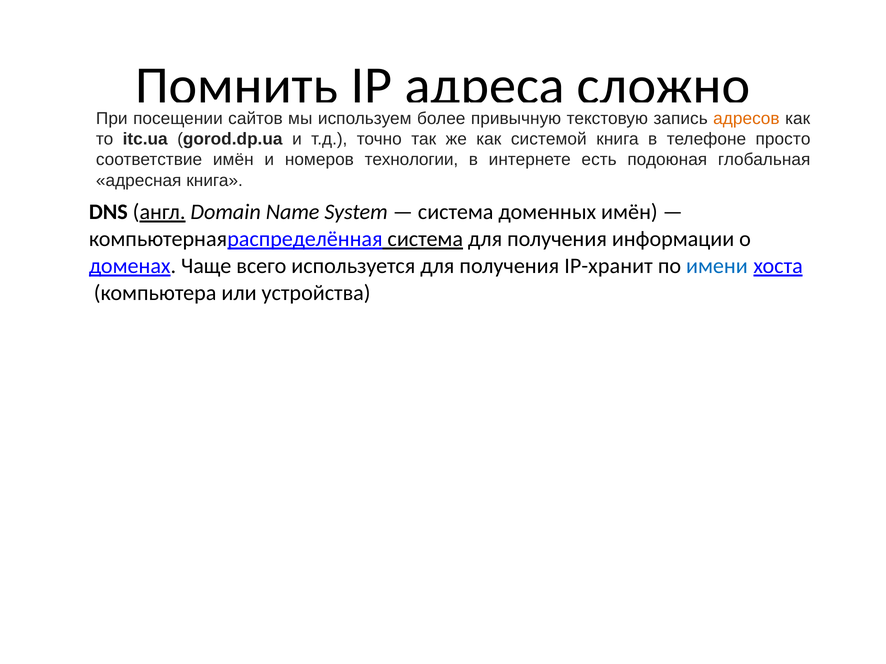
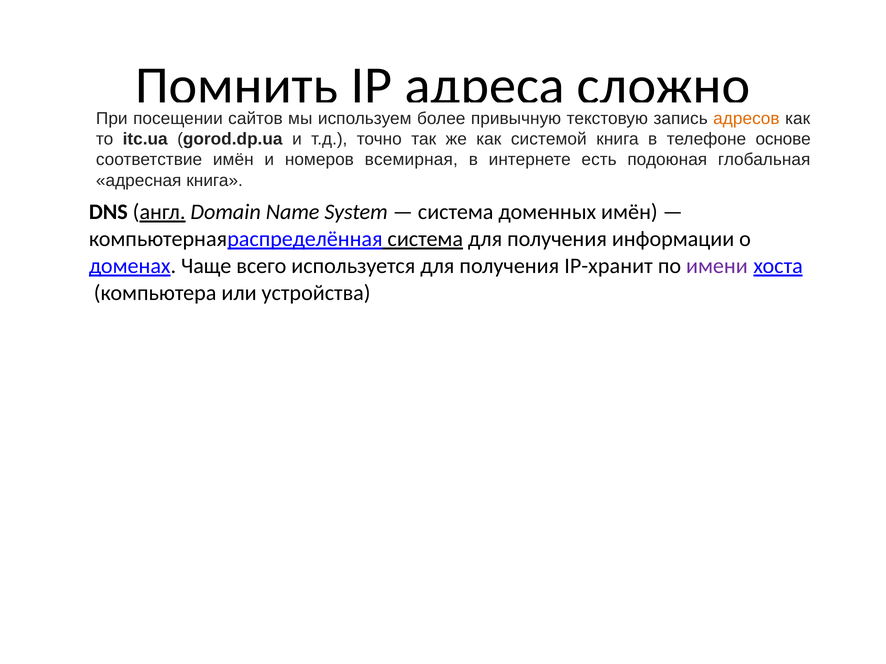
просто: просто -> основе (783, 139)
технологии: технологии -> всемирная (411, 160)
имени colour: blue -> purple (717, 266)
